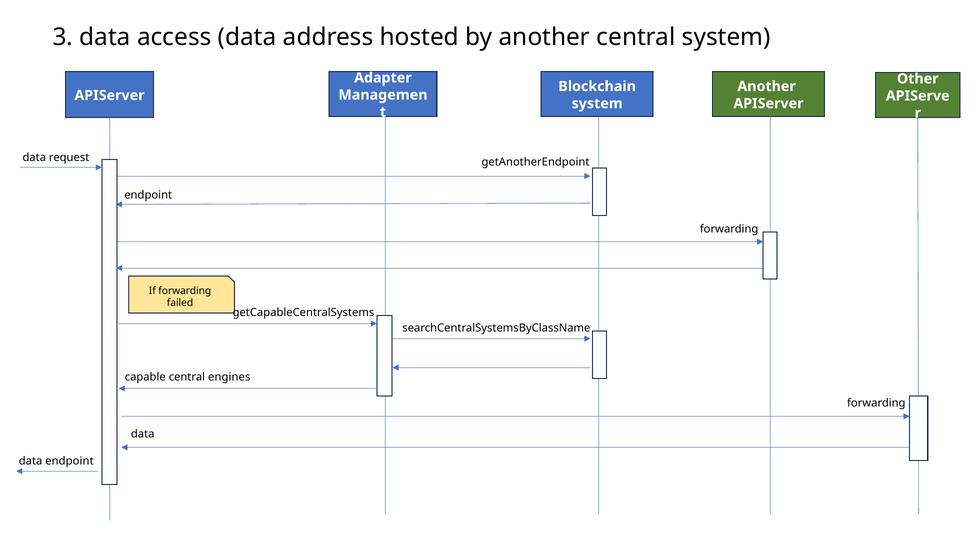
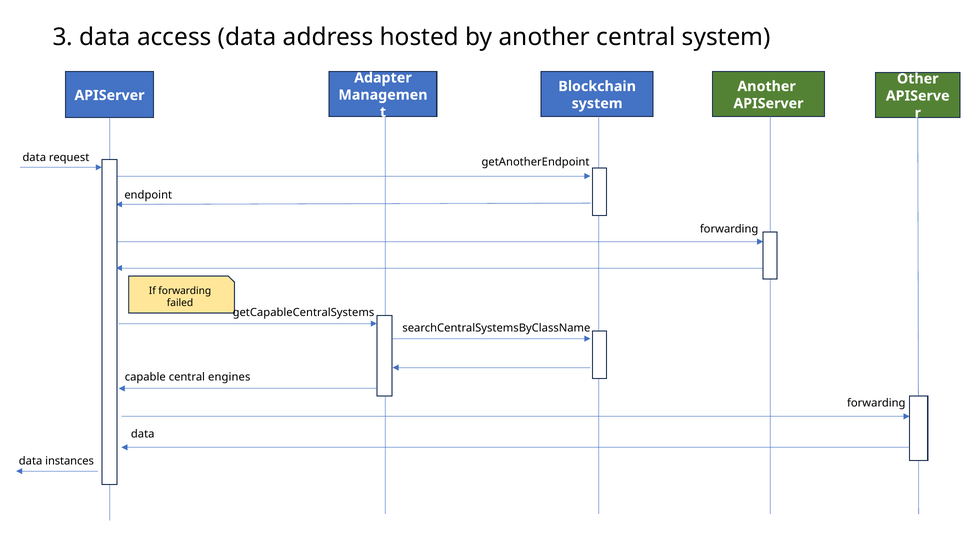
data endpoint: endpoint -> instances (70, 461)
